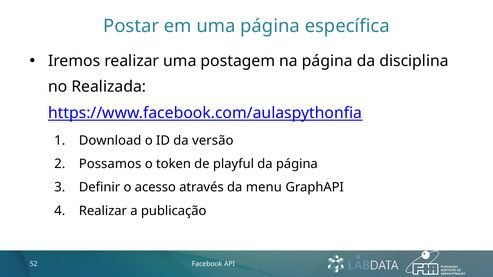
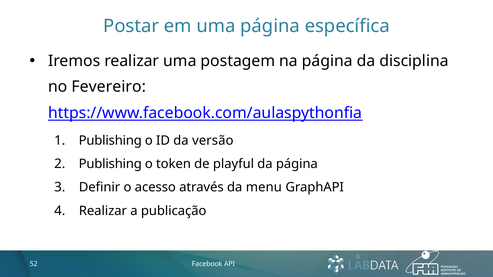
Realizada: Realizada -> Fevereiro (109, 87)
Download: Download -> Publishing (110, 141)
Possamos: Possamos -> Publishing (110, 164)
